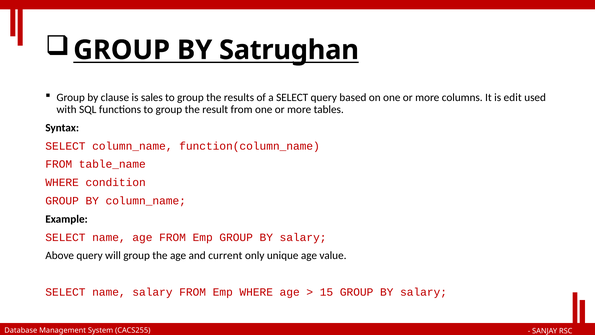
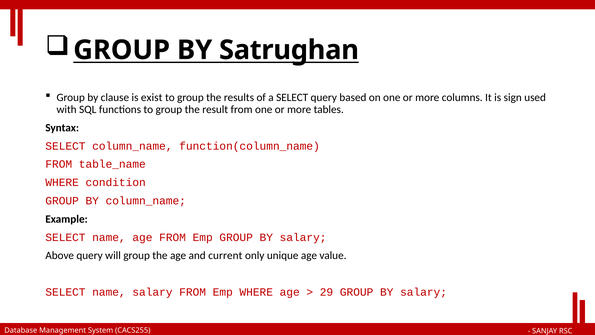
sales: sales -> exist (152, 97)
edit: edit -> sign (513, 97)
15: 15 -> 29 (326, 292)
